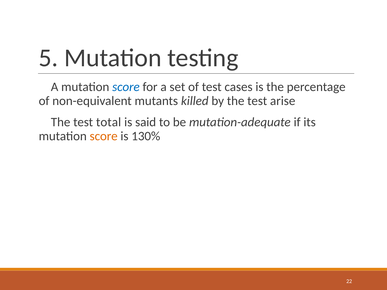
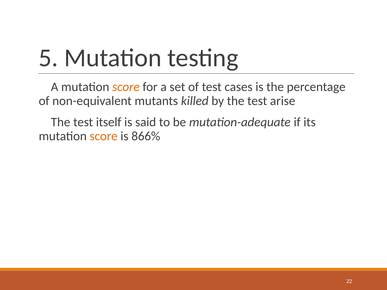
score colour: blue -> orange (126, 87)
total: total -> itself (109, 122)
130%: 130% -> 866% (146, 136)
